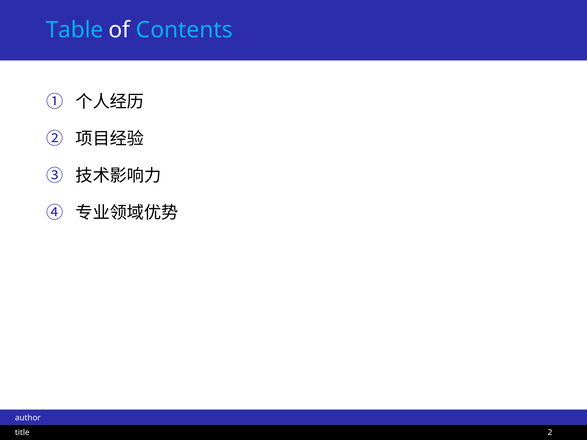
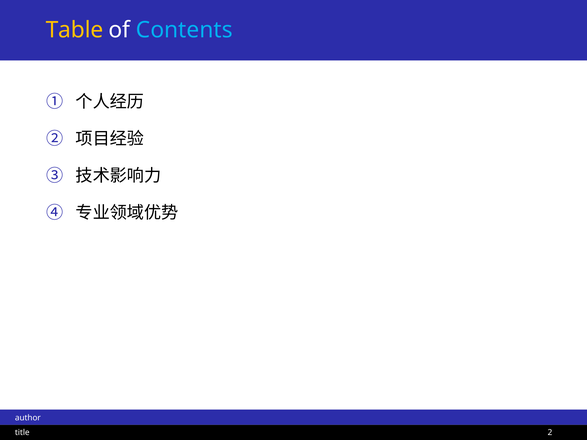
Table colour: light blue -> yellow (75, 30)
